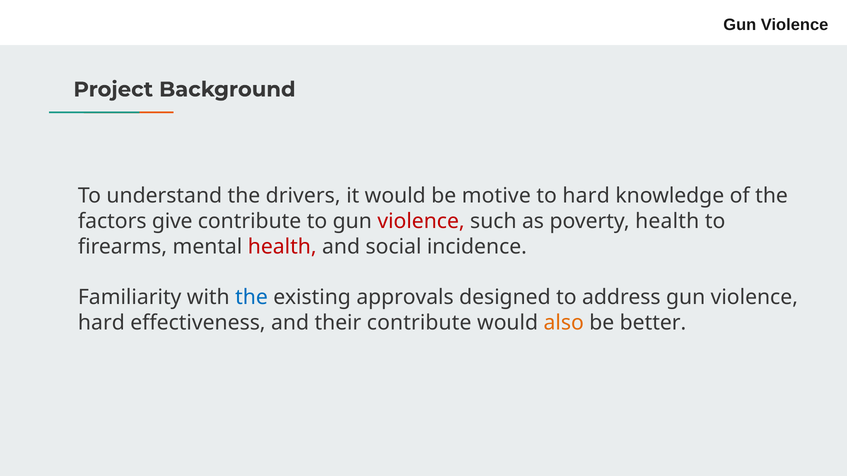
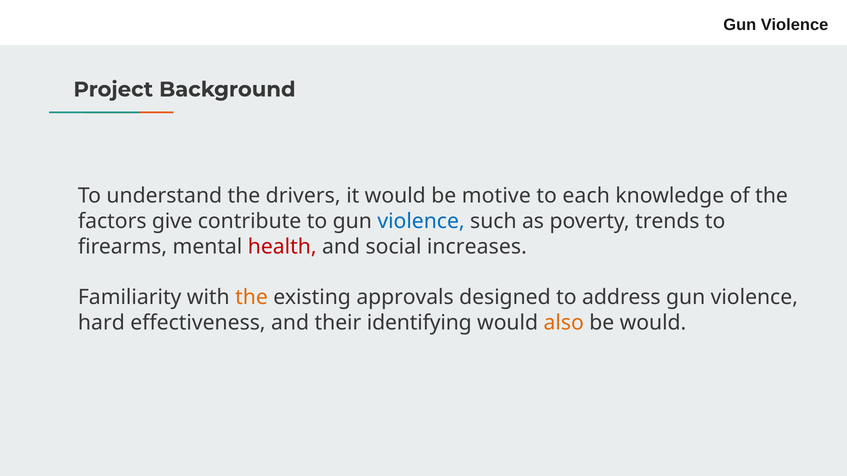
to hard: hard -> each (586, 196)
violence colour: red -> blue (421, 222)
poverty health: health -> trends (667, 222)
incidence: incidence -> increases (477, 247)
the colour: blue -> orange (252, 298)
their contribute: contribute -> identifying (419, 323)
be better: better -> would (653, 323)
